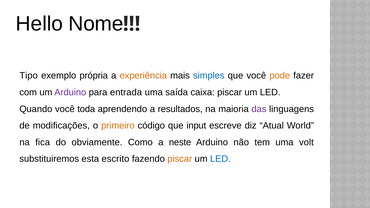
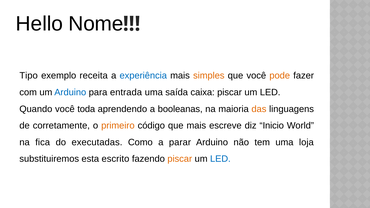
própria: própria -> receita (94, 76)
experiência colour: orange -> blue (143, 76)
simples colour: blue -> orange (209, 76)
Arduino colour: purple -> blue (70, 92)
resultados: resultados -> booleanas (180, 109)
das colour: purple -> orange (259, 109)
modificações: modificações -> corretamente (61, 126)
que input: input -> mais (196, 126)
Atual: Atual -> Inicio (272, 126)
obviamente: obviamente -> executadas (97, 142)
neste: neste -> parar (180, 142)
volt: volt -> loja (306, 142)
